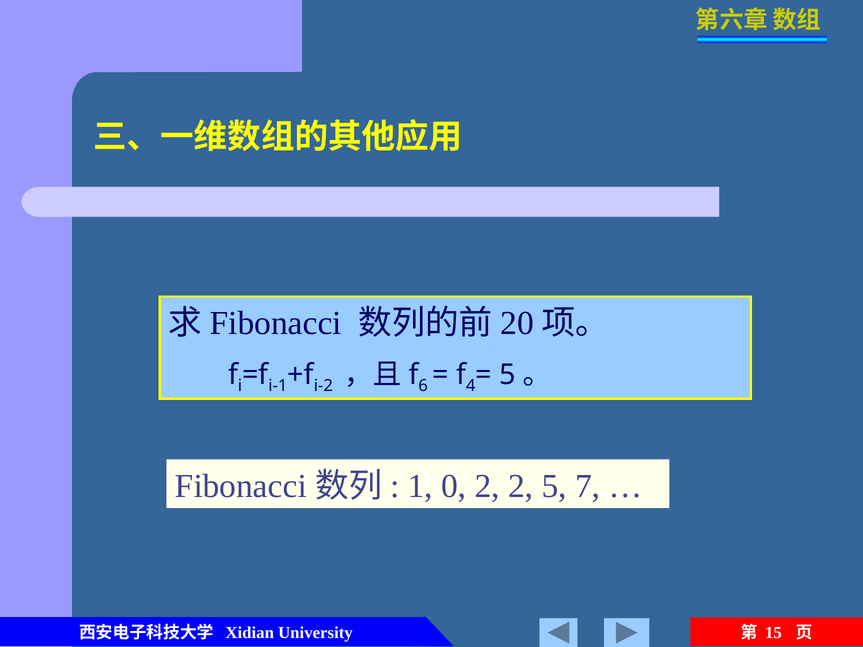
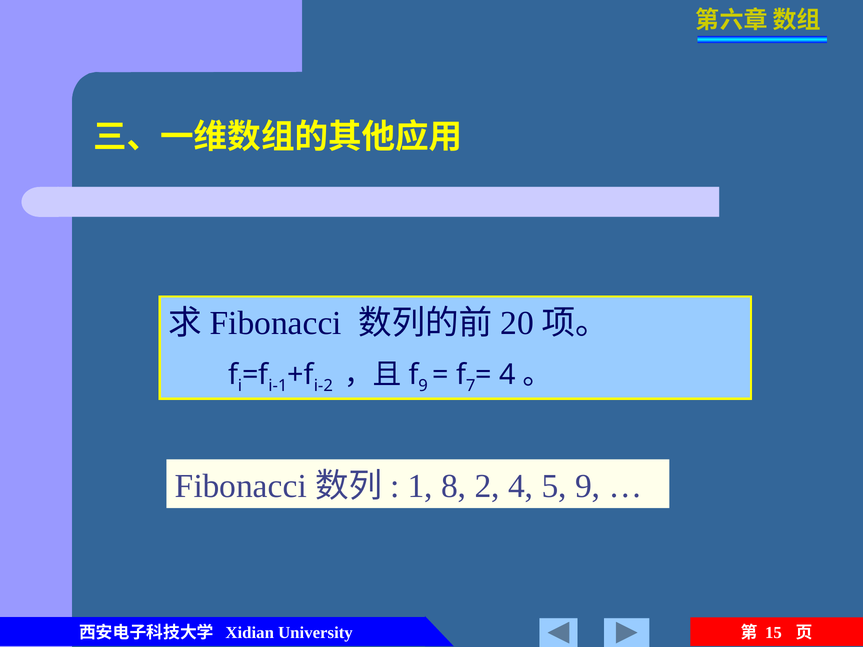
6: 6 -> 9 (423, 386)
4: 4 -> 7 (471, 386)
5: 5 -> 4 (508, 375)
0: 0 -> 8 (454, 486)
2 2: 2 -> 4 (521, 486)
5 7: 7 -> 9 (588, 486)
